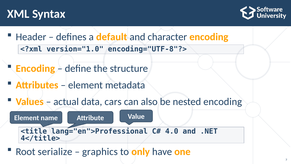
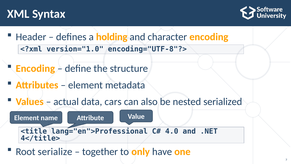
default: default -> holding (112, 37)
nested encoding: encoding -> serialized (223, 102)
graphics: graphics -> together (100, 151)
